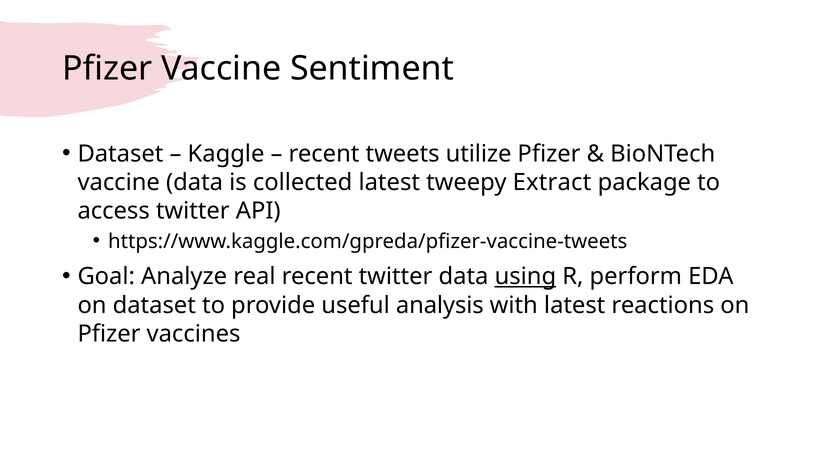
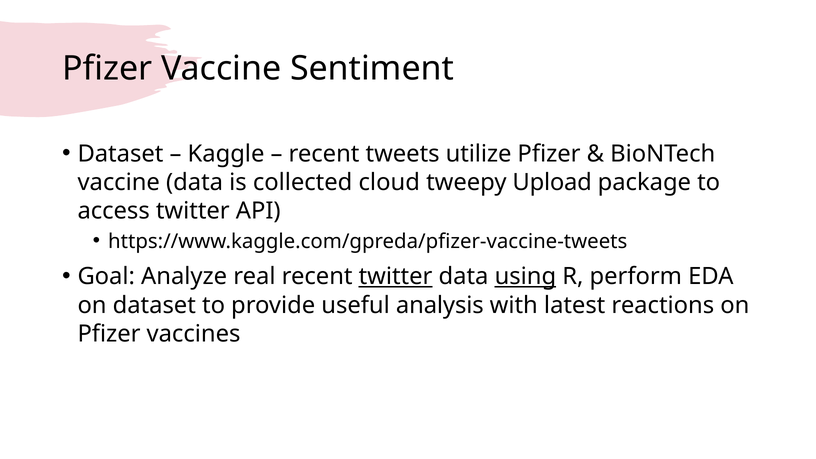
collected latest: latest -> cloud (389, 182)
Extract: Extract -> Upload (552, 182)
twitter underline: none -> present (396, 277)
